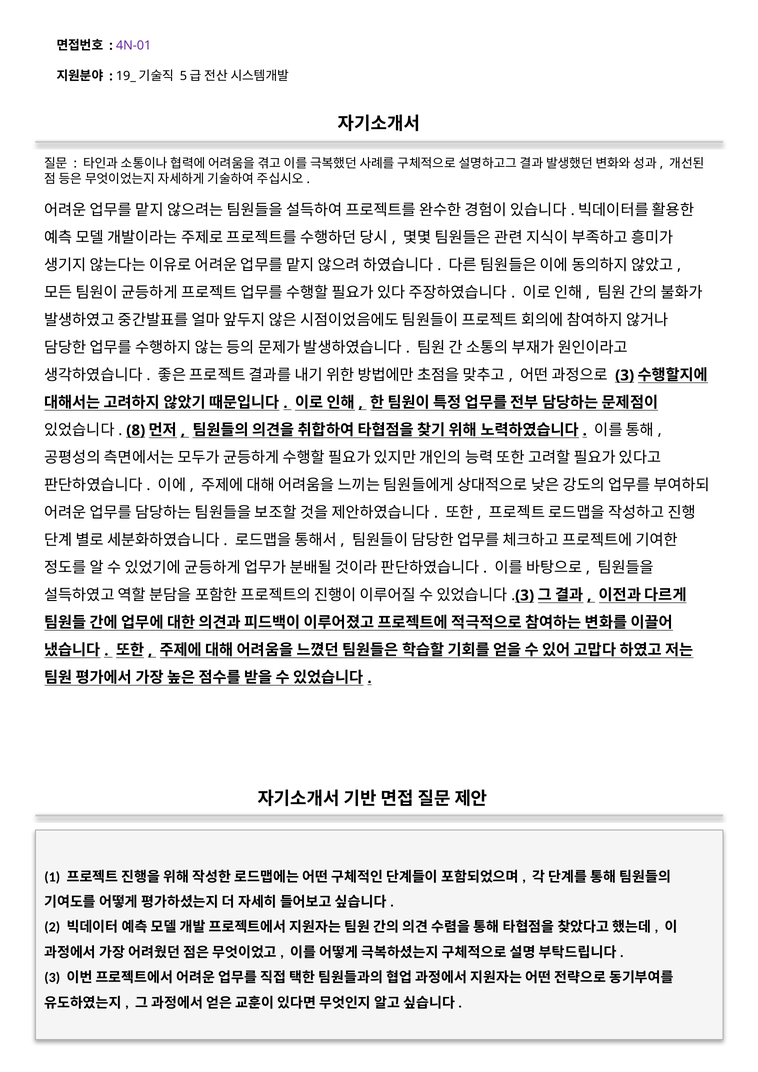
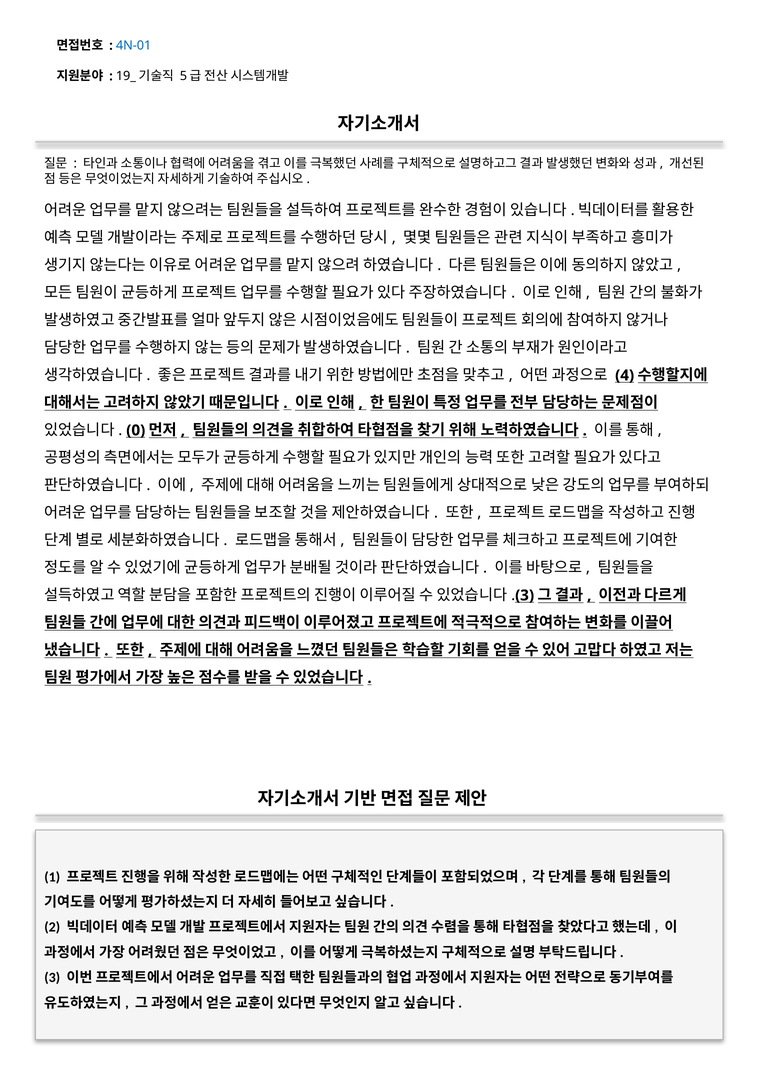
4N-01 colour: purple -> blue (134, 46)
3: 3 -> 4 (625, 375)
8: 8 -> 0 (136, 430)
